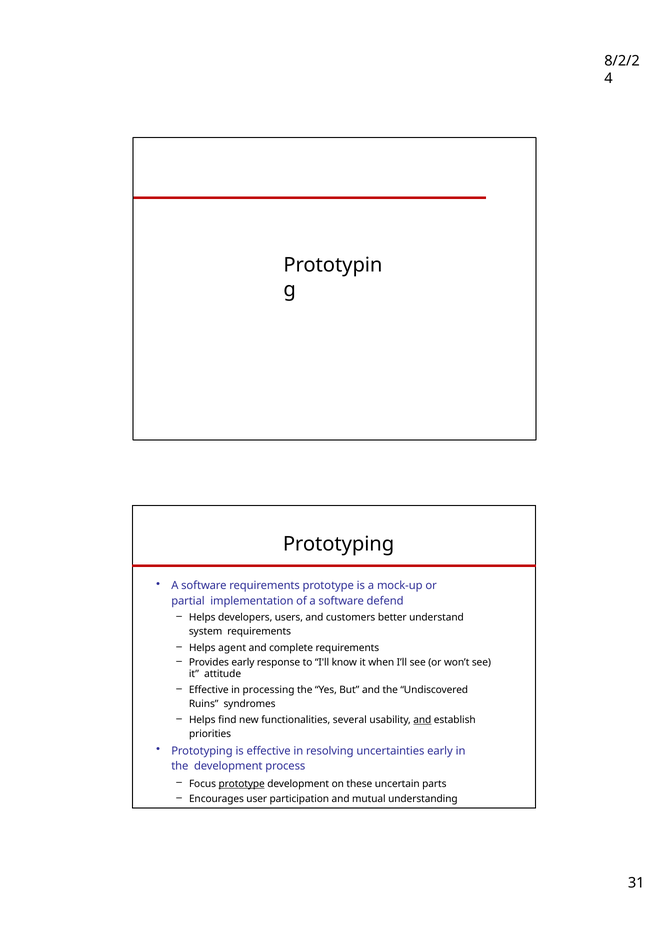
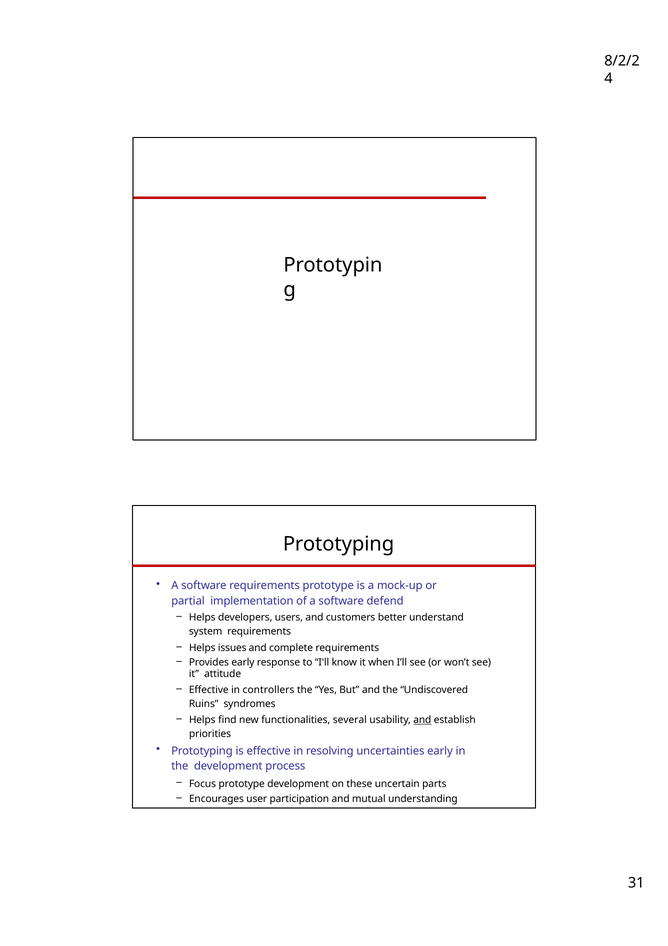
agent: agent -> issues (232, 647)
processing: processing -> controllers (269, 689)
prototype underline: present -> none (242, 783)
